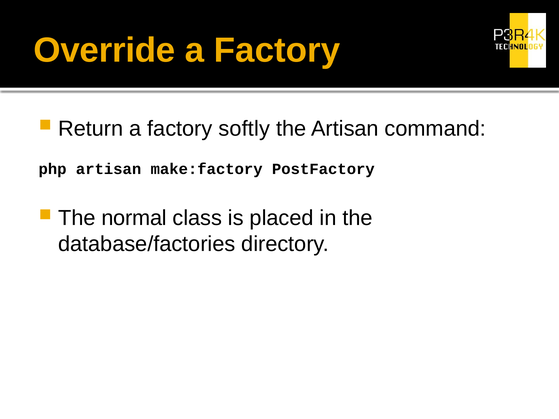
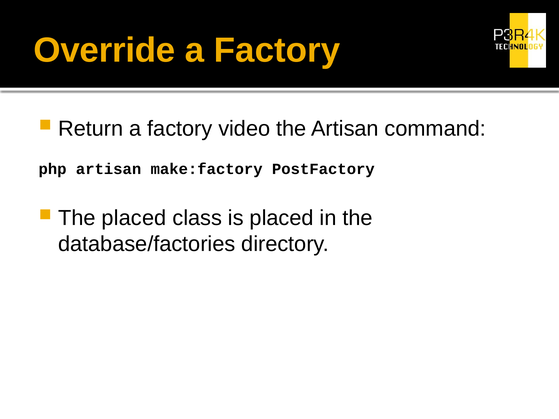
softly: softly -> video (244, 129)
The normal: normal -> placed (134, 218)
